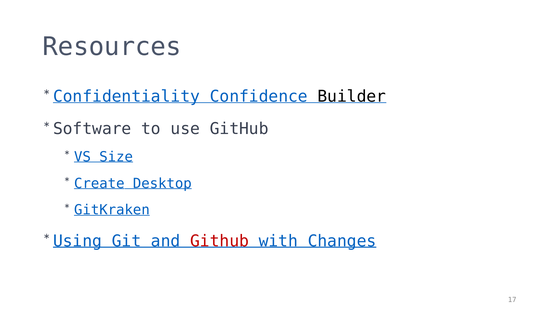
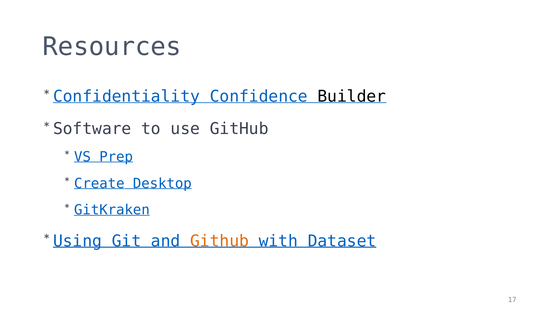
Size: Size -> Prep (116, 157)
Github colour: red -> orange (220, 241)
Changes: Changes -> Dataset (342, 241)
